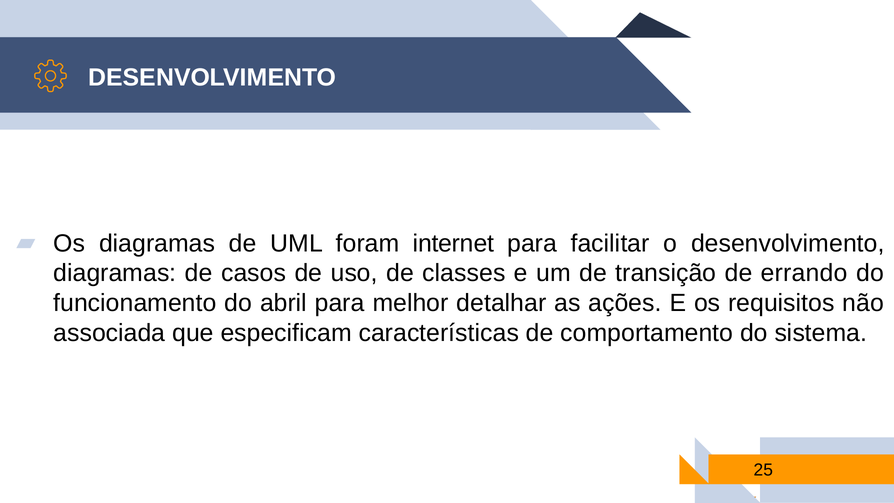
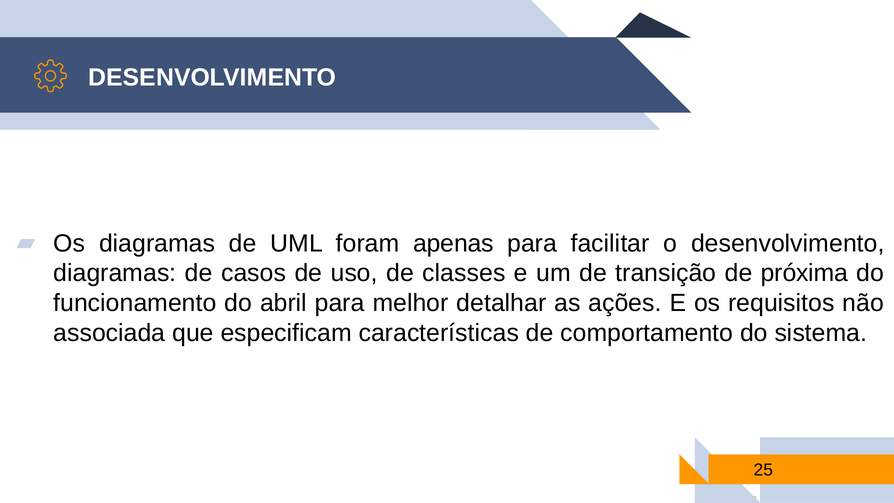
internet: internet -> apenas (453, 243)
errando: errando -> próxima (804, 273)
